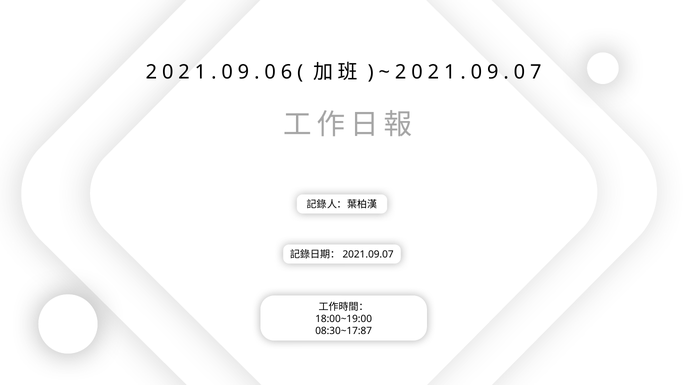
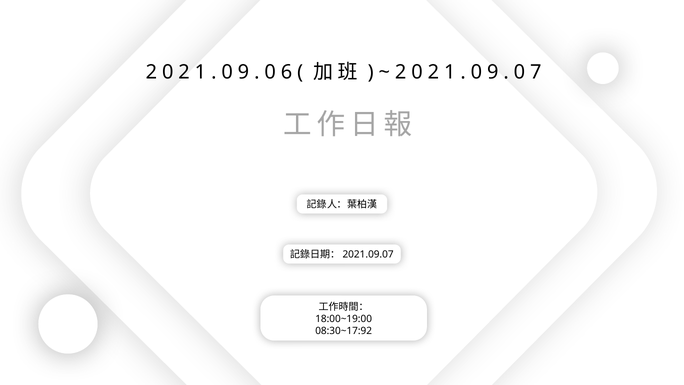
08:30~17:87: 08:30~17:87 -> 08:30~17:92 (344, 331)
